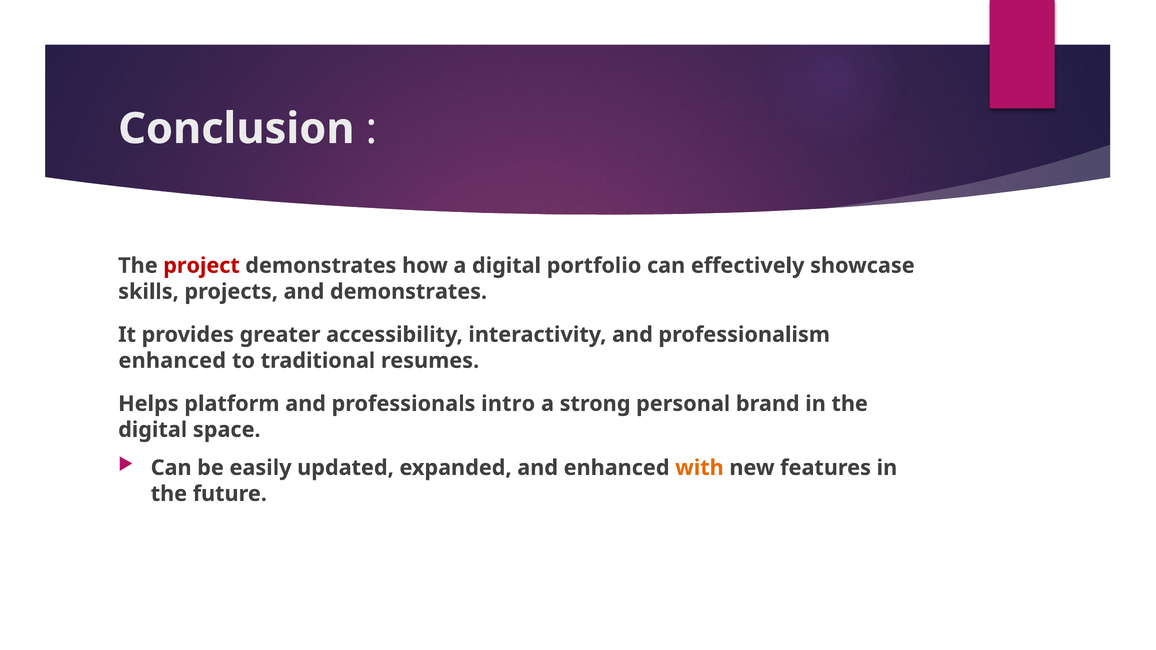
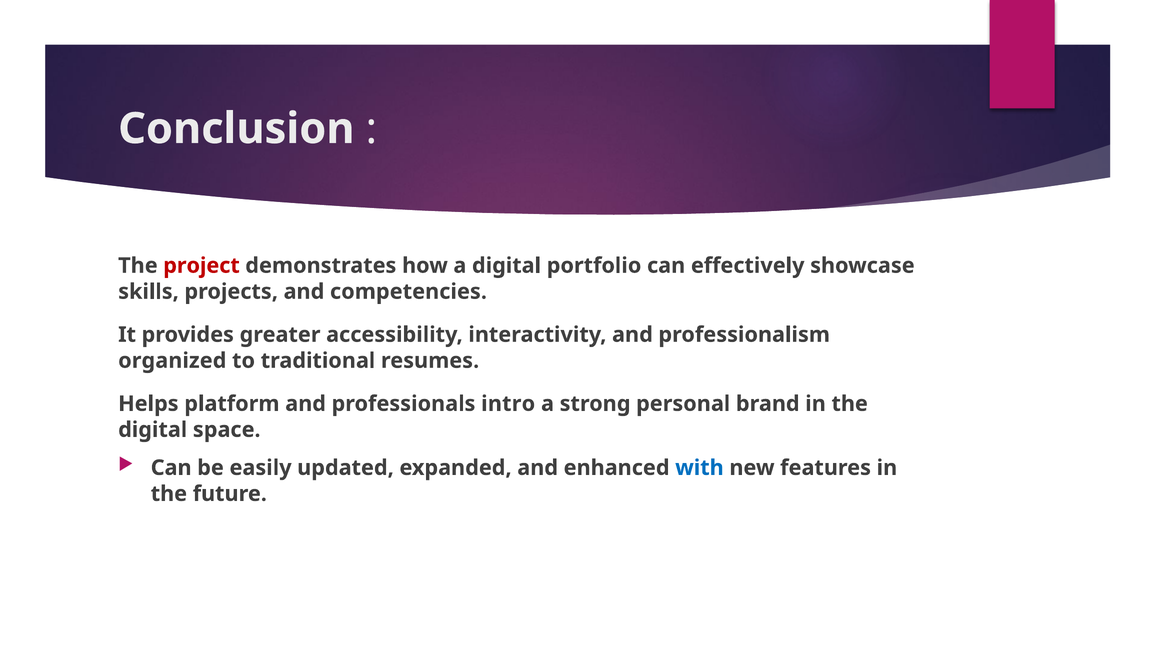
and demonstrates: demonstrates -> competencies (408, 292)
enhanced: enhanced -> organized (172, 361)
with colour: orange -> blue (699, 468)
